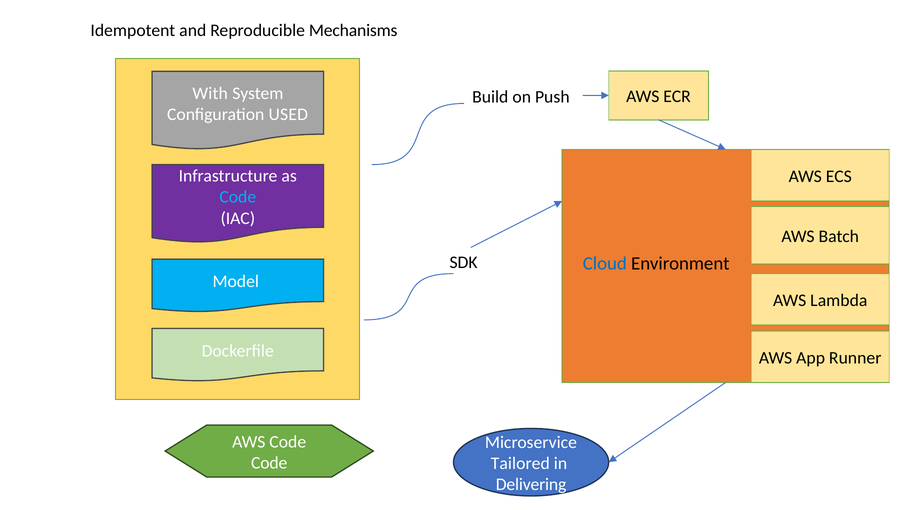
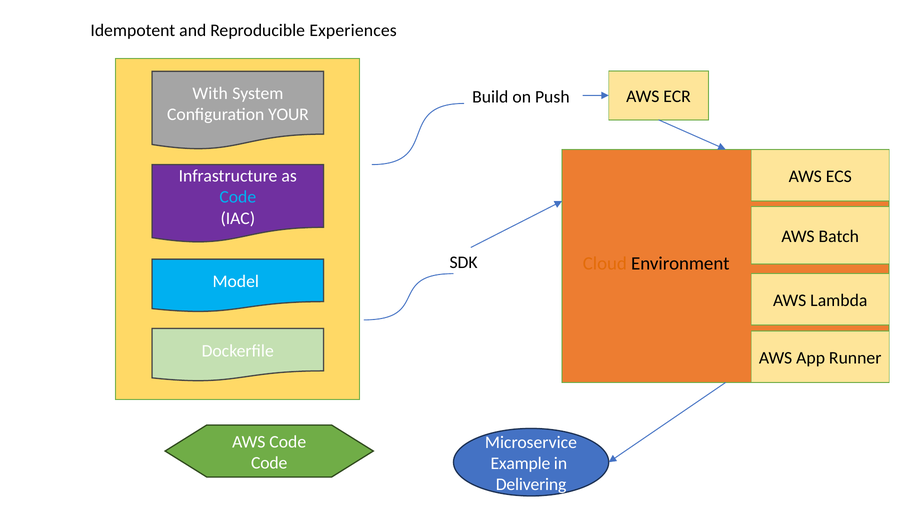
Mechanisms: Mechanisms -> Experiences (353, 30)
USED: USED -> YOUR (288, 115)
Cloud colour: blue -> orange (605, 264)
Tailored: Tailored -> Example (520, 464)
